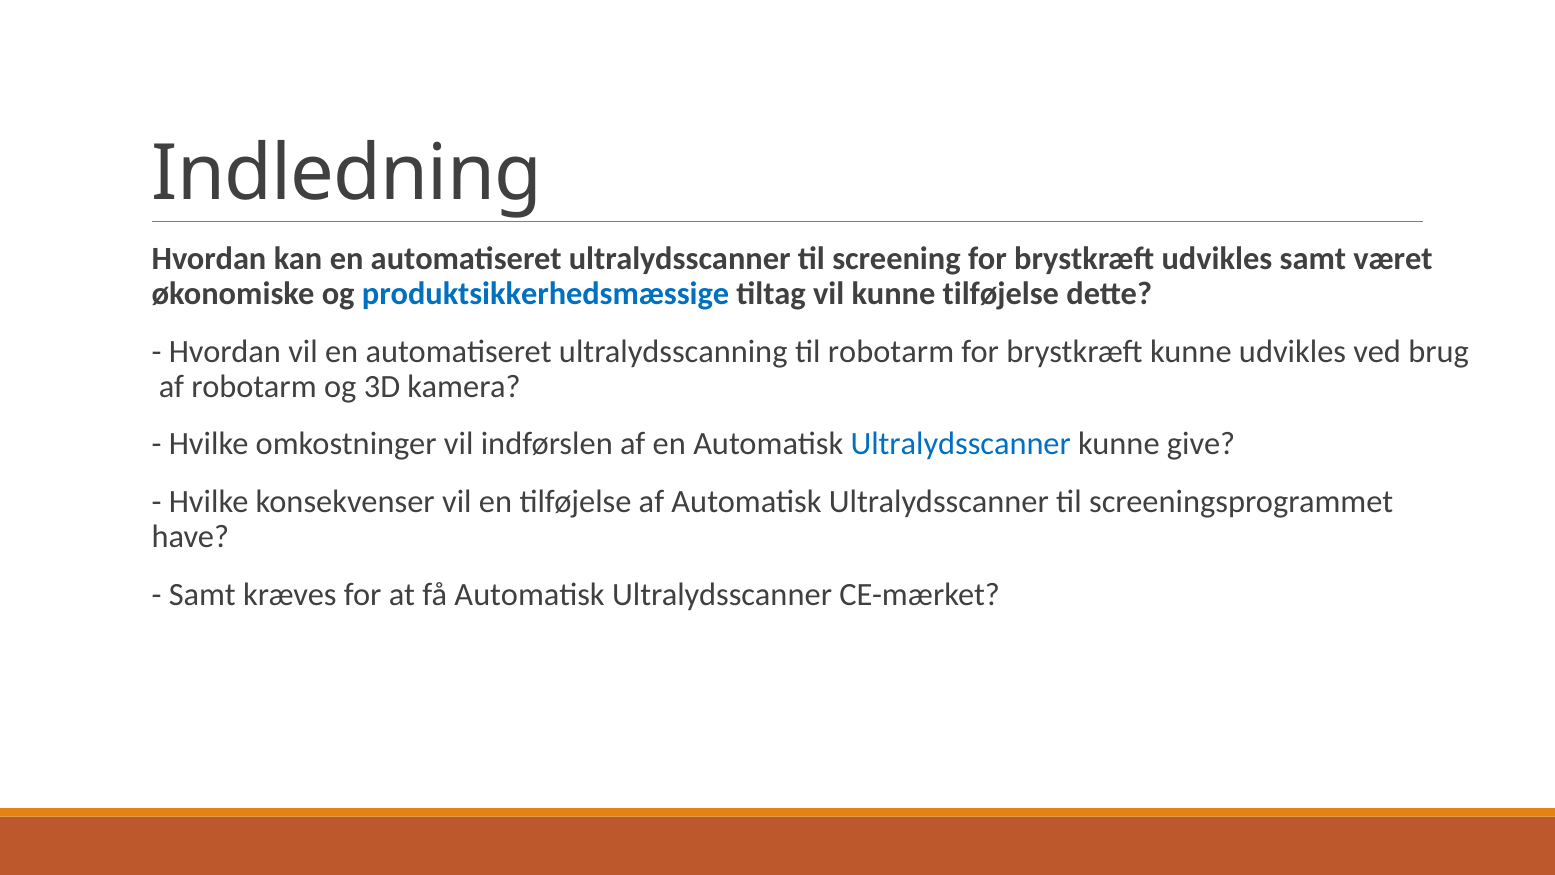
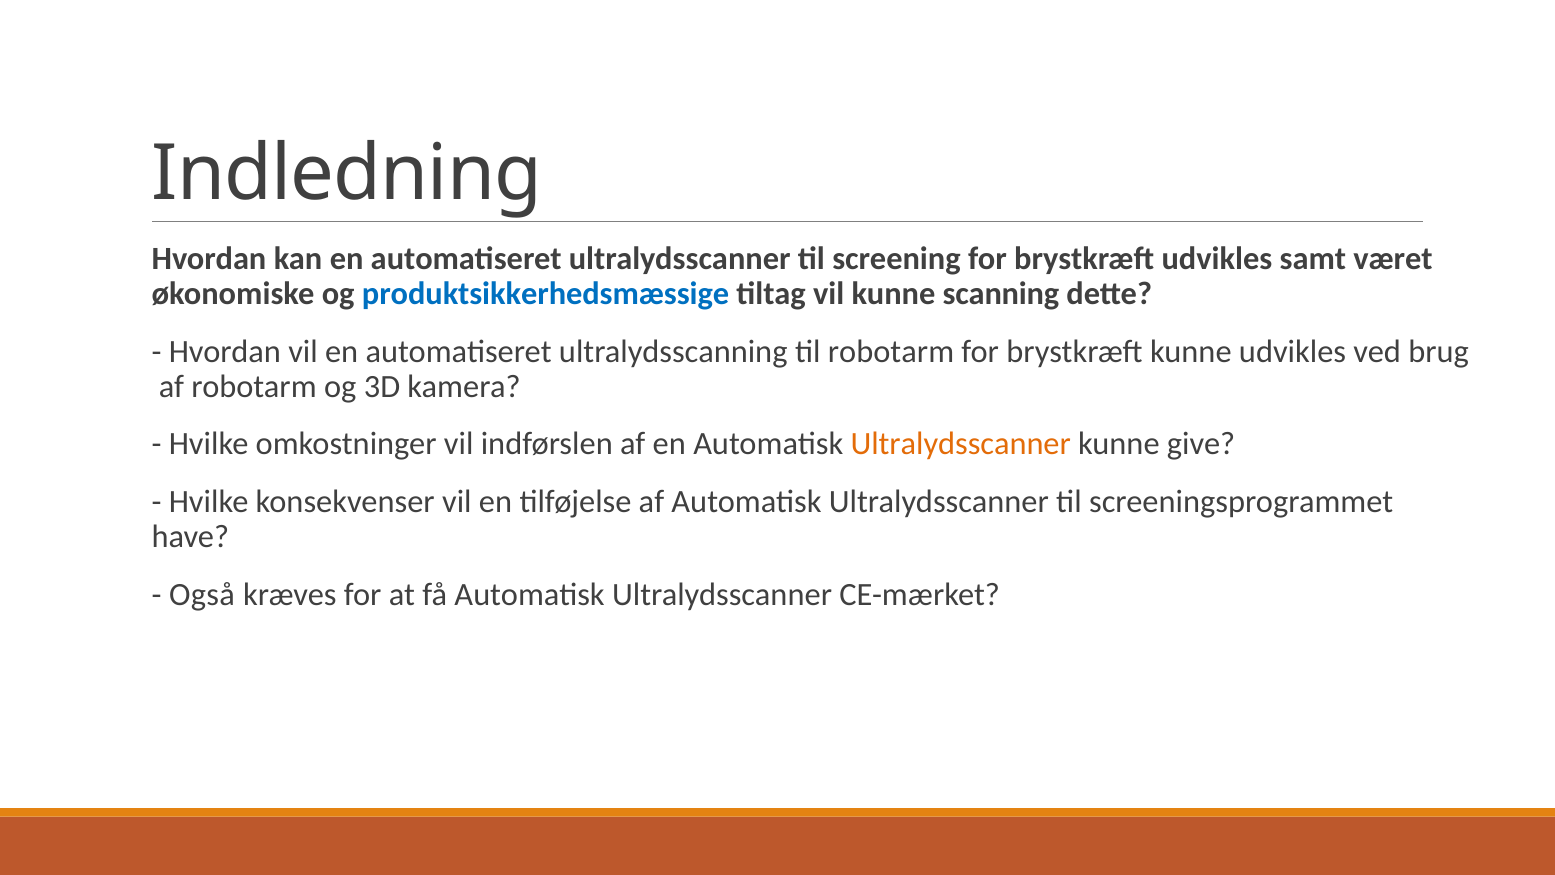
kunne tilføjelse: tilføjelse -> scanning (1001, 294)
Ultralydsscanner colour: blue -> orange (961, 444)
Samt: Samt -> Også (202, 595)
